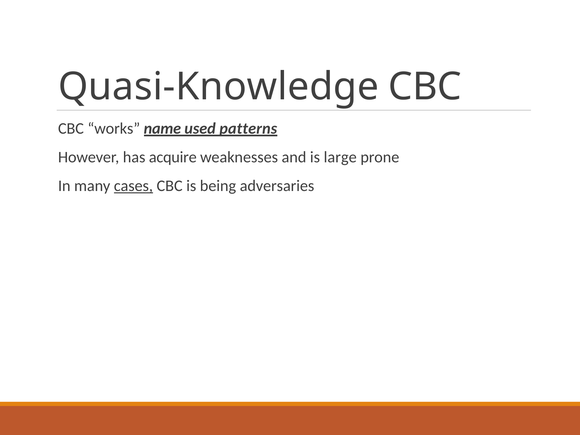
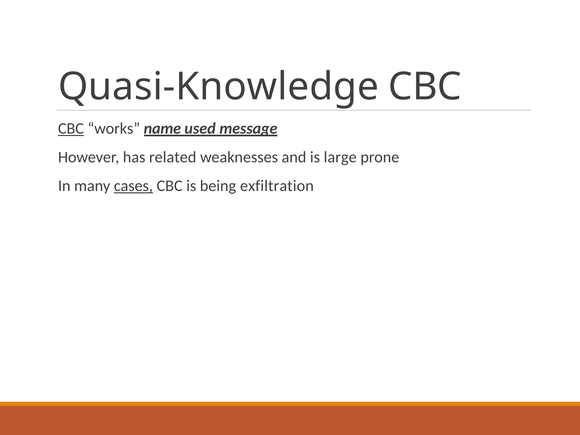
CBC underline: none -> present (71, 129)
patterns: patterns -> message (248, 129)
acquire: acquire -> related (173, 157)
adversaries: adversaries -> exfiltration (277, 186)
